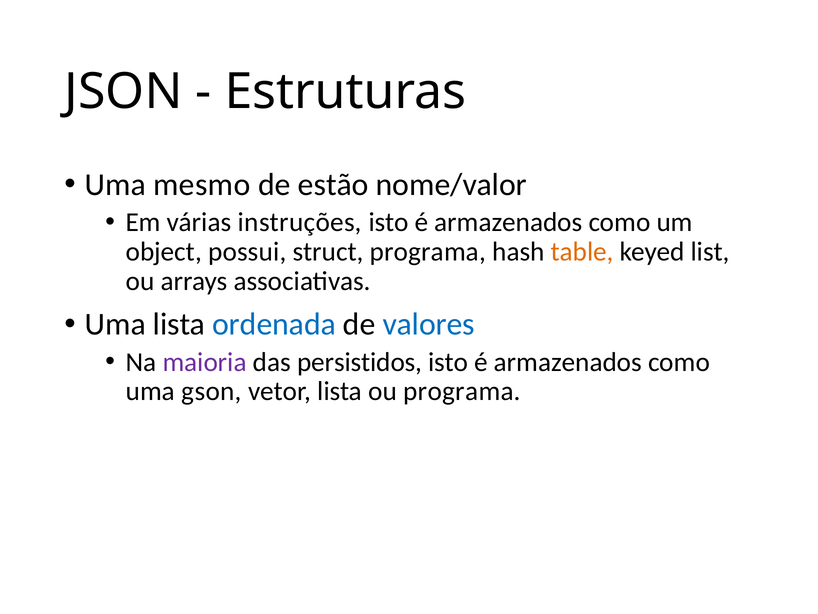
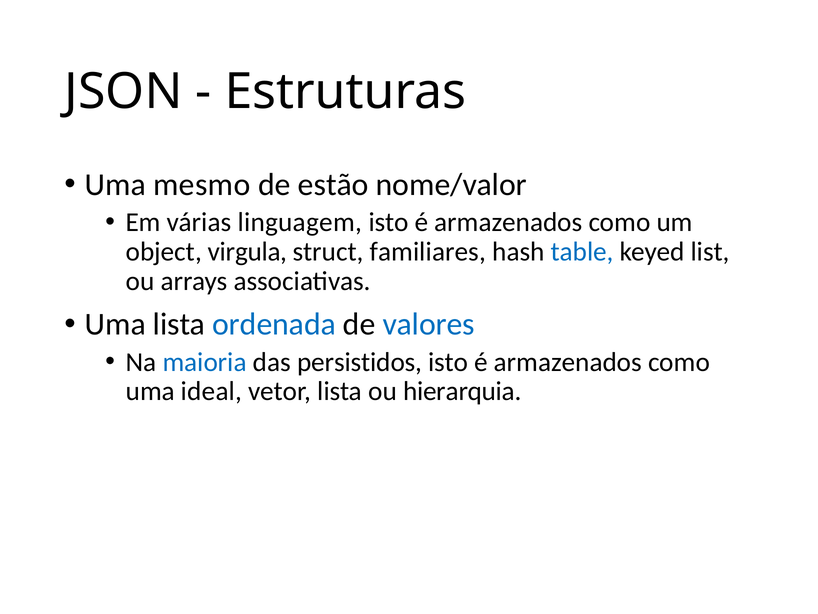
instruções: instruções -> linguagem (300, 222)
possui: possui -> virgula (248, 251)
struct programa: programa -> familiares (428, 251)
table colour: orange -> blue (582, 251)
maioria colour: purple -> blue (205, 362)
gson: gson -> ideal (212, 391)
ou programa: programa -> hierarquia (462, 391)
